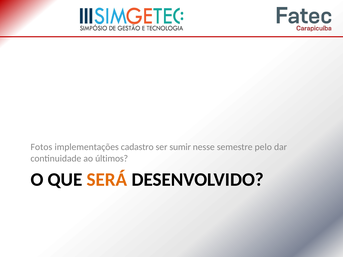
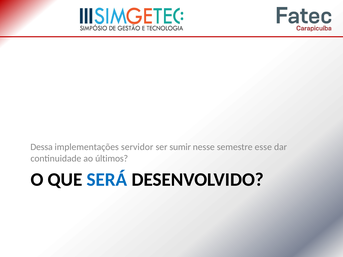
Fotos: Fotos -> Dessa (42, 147)
cadastro: cadastro -> servidor (137, 147)
pelo: pelo -> esse (263, 147)
SERÁ colour: orange -> blue (107, 180)
